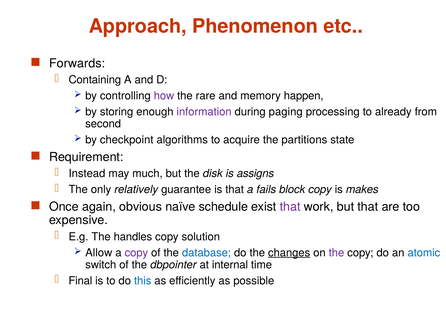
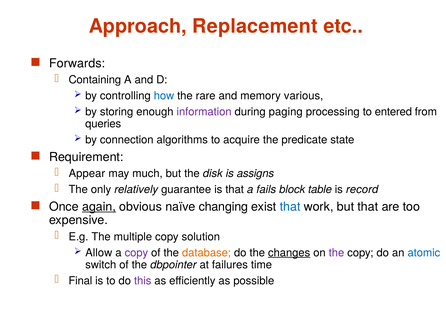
Phenomenon: Phenomenon -> Replacement (255, 26)
how colour: purple -> blue (164, 96)
happen: happen -> various (304, 96)
already: already -> entered (393, 112)
second: second -> queries (103, 124)
checkpoint: checkpoint -> connection (127, 140)
partitions: partitions -> predicate (304, 140)
Instead: Instead -> Appear (87, 173)
block copy: copy -> table (320, 189)
makes: makes -> record (362, 189)
again underline: none -> present (99, 206)
schedule: schedule -> changing (223, 206)
that colour: purple -> blue (290, 206)
handles: handles -> multiple (133, 236)
database colour: blue -> orange (207, 252)
internal: internal -> failures (230, 264)
this colour: blue -> purple (143, 280)
